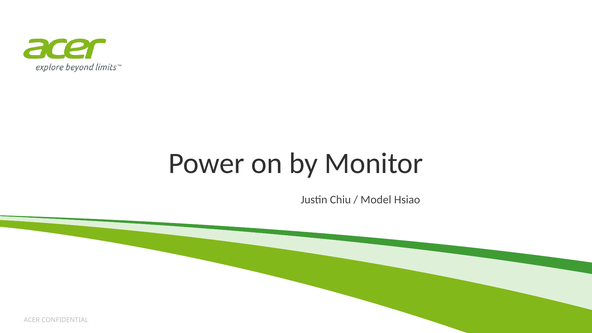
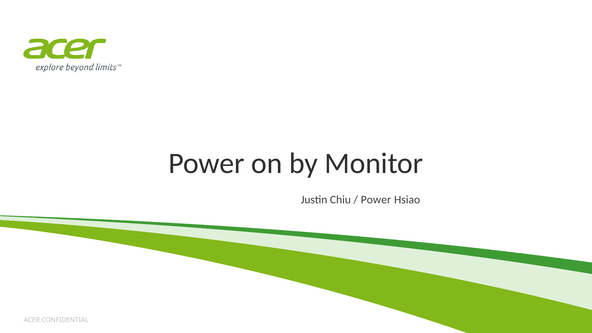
Model: Model -> Power (376, 200)
